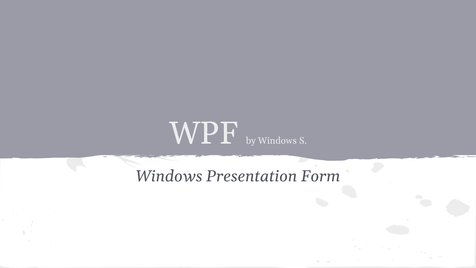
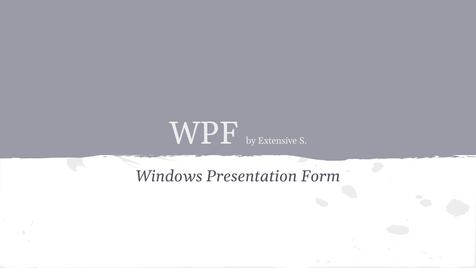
by Windows: Windows -> Extensive (277, 141)
